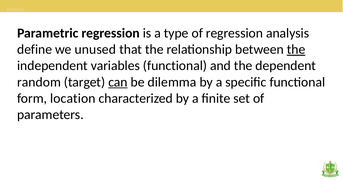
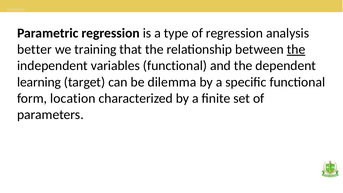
define: define -> better (35, 49)
unused: unused -> training (95, 49)
random: random -> learning (39, 82)
can underline: present -> none (118, 82)
